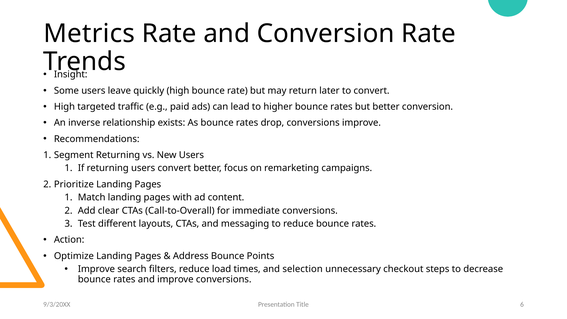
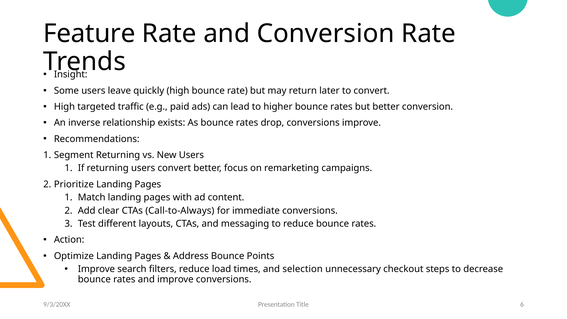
Metrics: Metrics -> Feature (89, 34)
Call-to-Overall: Call-to-Overall -> Call-to-Always (180, 211)
